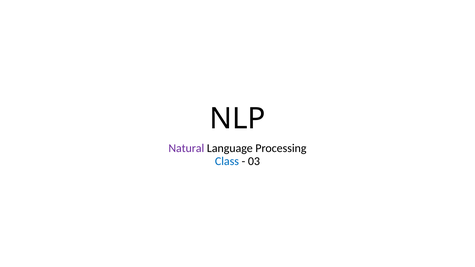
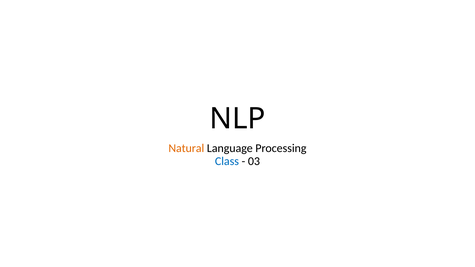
Natural colour: purple -> orange (186, 148)
